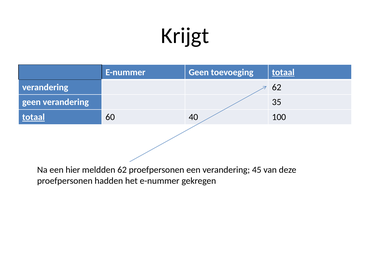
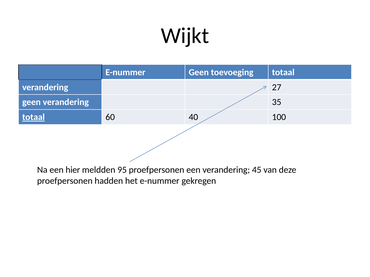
Krijgt: Krijgt -> Wijkt (185, 36)
totaal underline: present -> none (283, 72)
verandering 62: 62 -> 27 (277, 87)
meldden 62: 62 -> 95 (122, 170)
